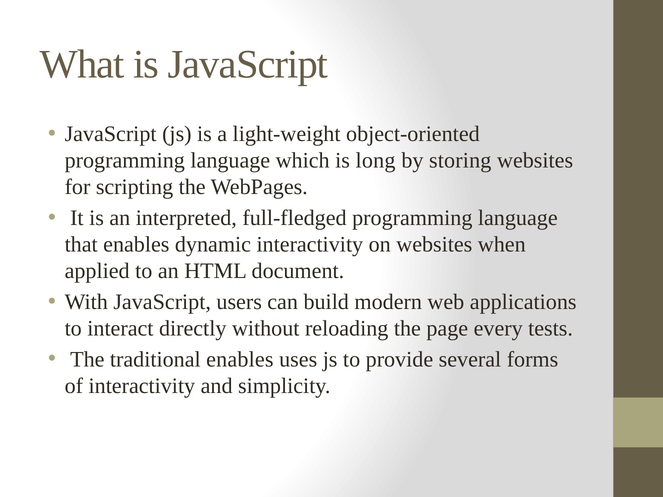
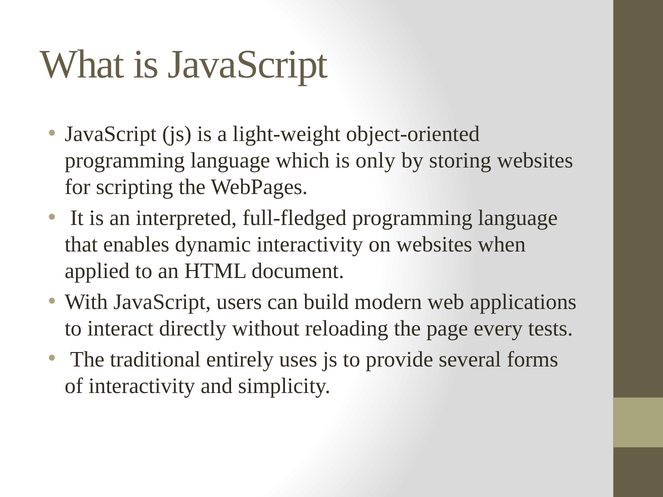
long: long -> only (376, 161)
traditional enables: enables -> entirely (240, 360)
